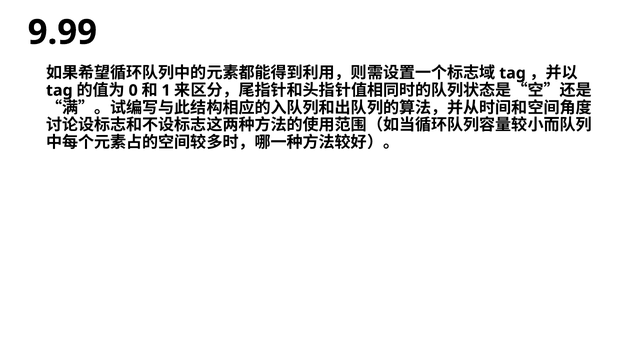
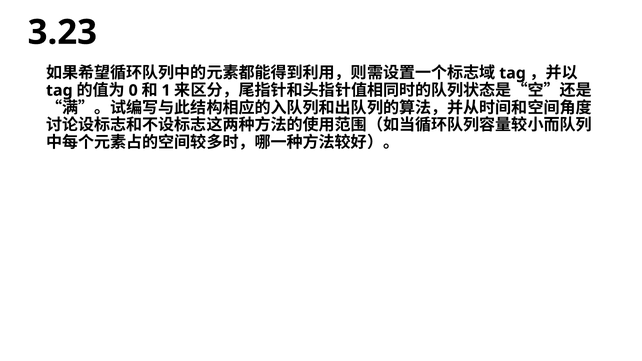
9.99: 9.99 -> 3.23 (62, 32)
